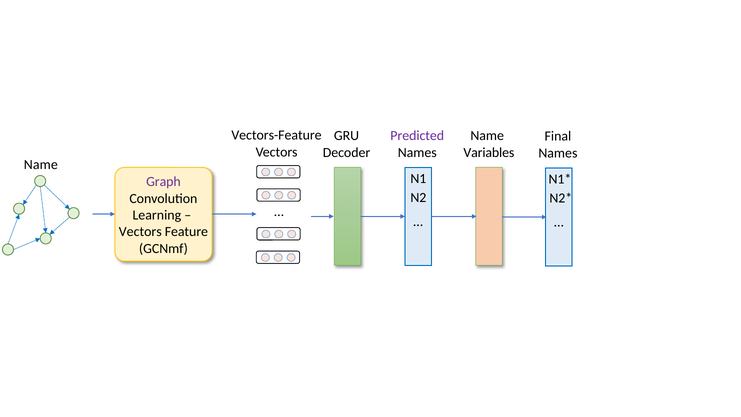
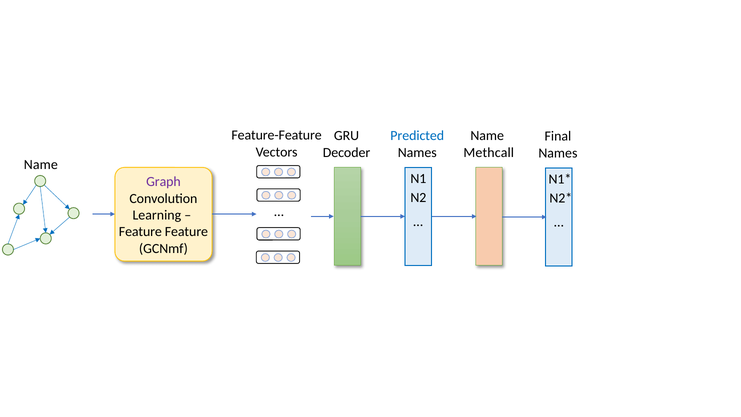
Vectors-Feature: Vectors-Feature -> Feature-Feature (277, 135)
Predicted colour: purple -> blue (417, 136)
Variables: Variables -> Methcall (489, 153)
Vectors: Vectors -> Feature (140, 232)
